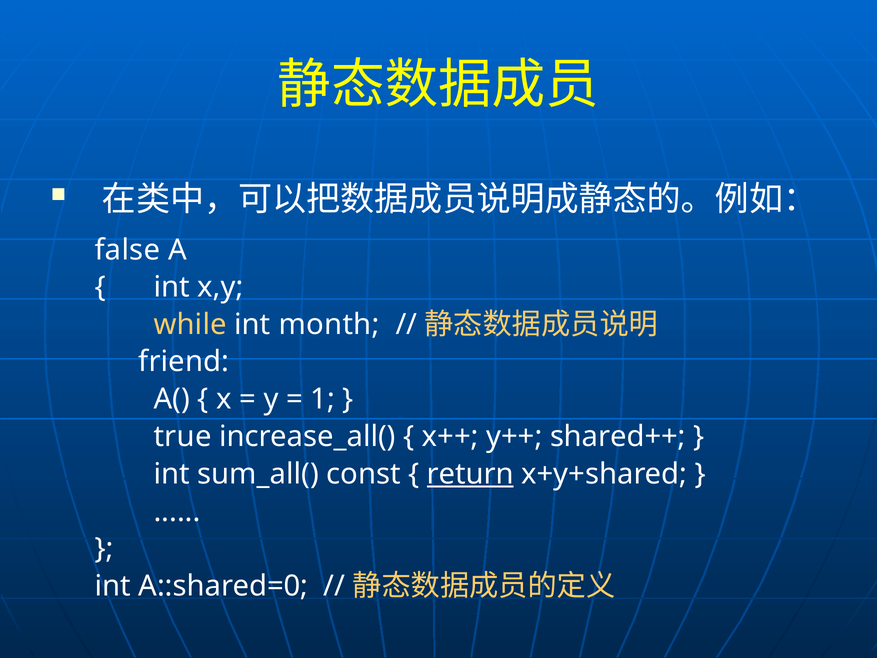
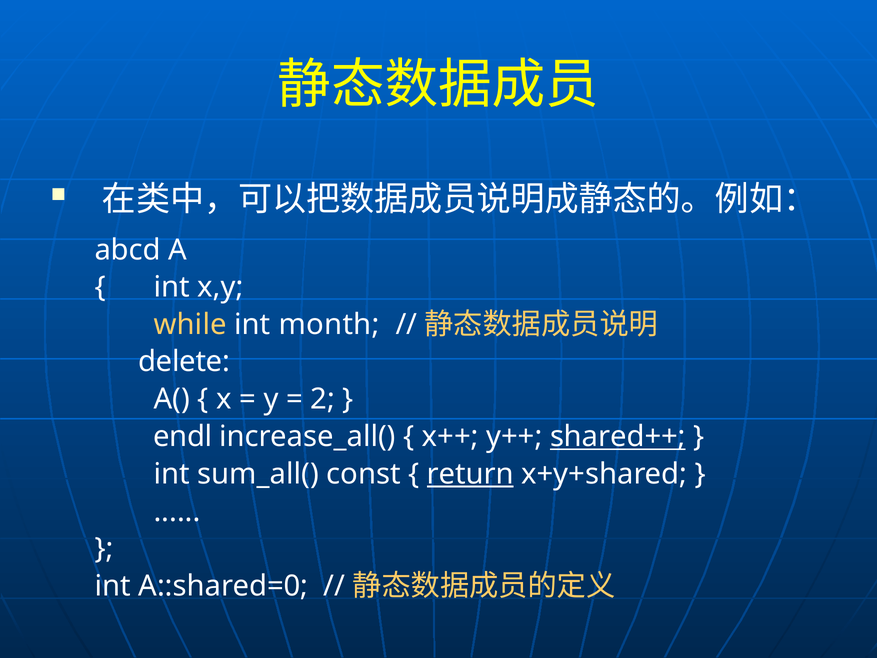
false: false -> abcd (128, 250)
friend: friend -> delete (184, 362)
1: 1 -> 2 (323, 399)
true: true -> endl (183, 436)
shared++ underline: none -> present (618, 436)
